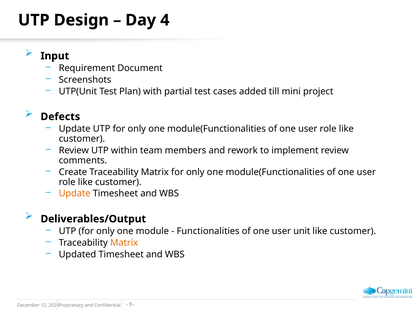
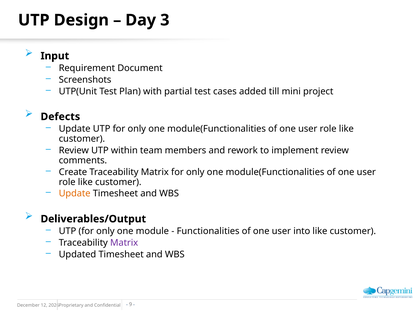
4: 4 -> 3 (165, 20)
unit: unit -> into (302, 231)
Matrix colour: orange -> purple (124, 243)
